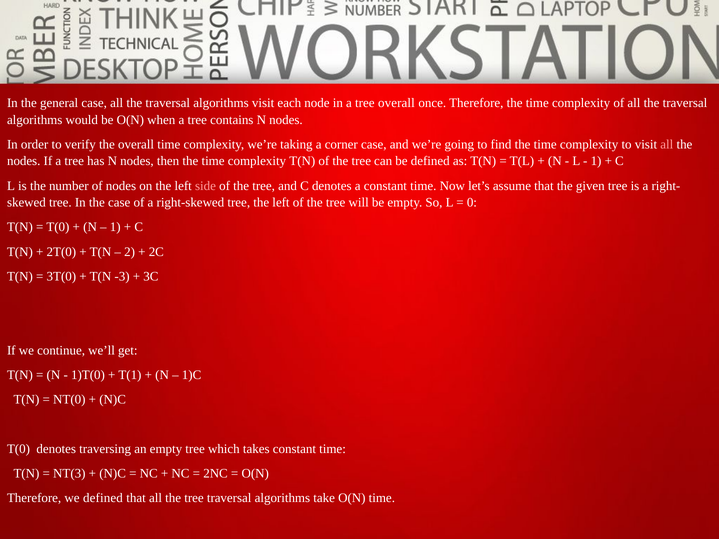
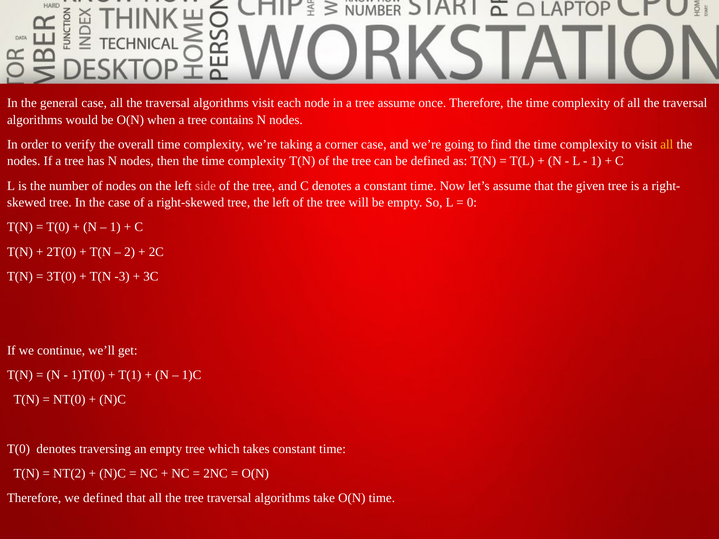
tree overall: overall -> assume (397, 103)
all colour: pink -> yellow (667, 145)
NT(3: NT(3 -> NT(2 (69, 474)
